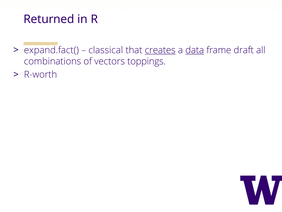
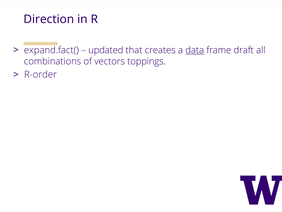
Returned: Returned -> Direction (49, 19)
classical: classical -> updated (106, 50)
creates underline: present -> none (160, 50)
R-worth: R-worth -> R-order (40, 74)
